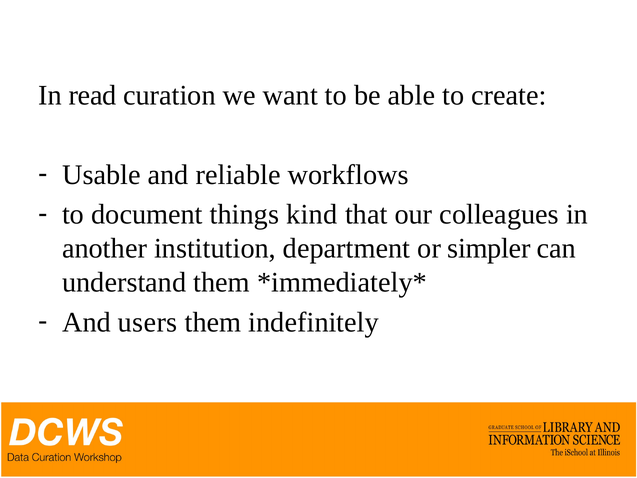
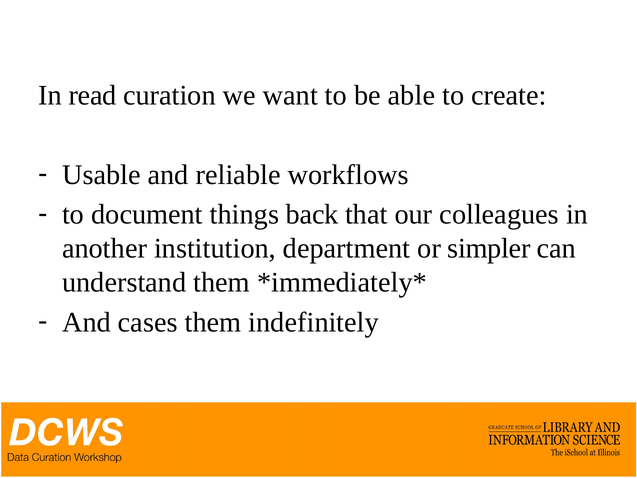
kind: kind -> back (312, 215)
users: users -> cases (148, 322)
